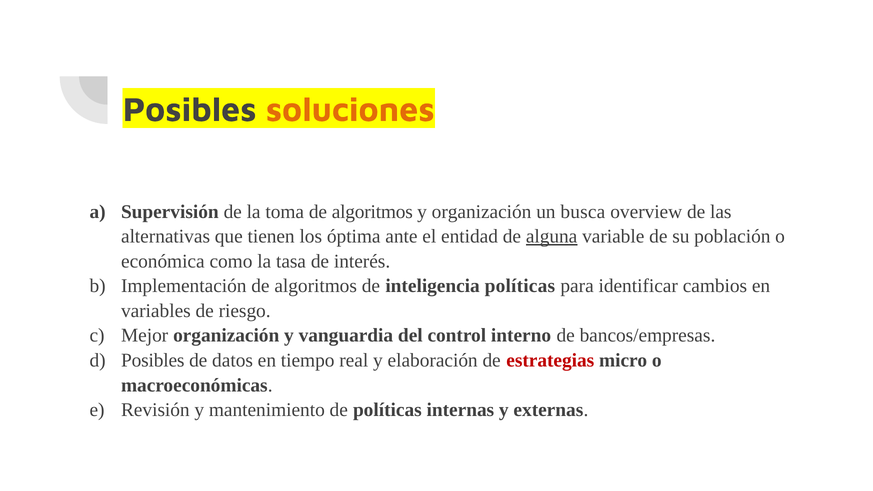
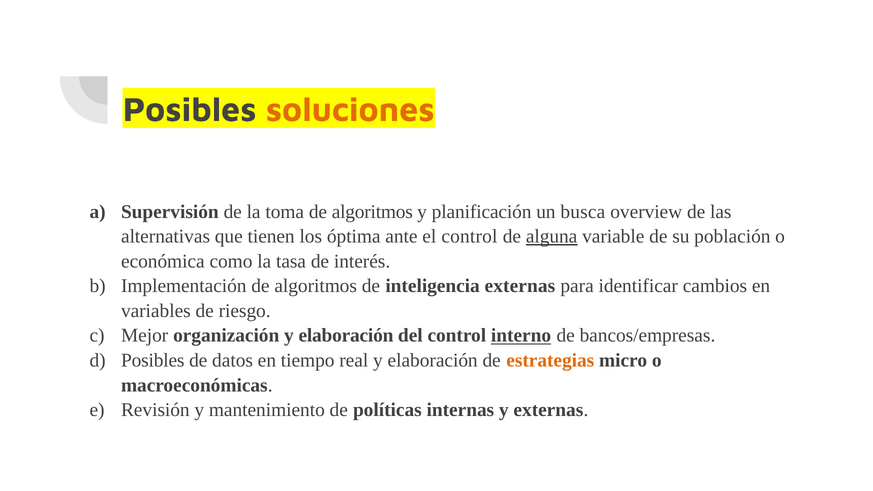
y organización: organización -> planificación (482, 212)
el entidad: entidad -> control (469, 236)
inteligencia políticas: políticas -> externas (520, 286)
organización y vanguardia: vanguardia -> elaboración (346, 336)
interno underline: none -> present (521, 336)
estrategias colour: red -> orange (550, 360)
